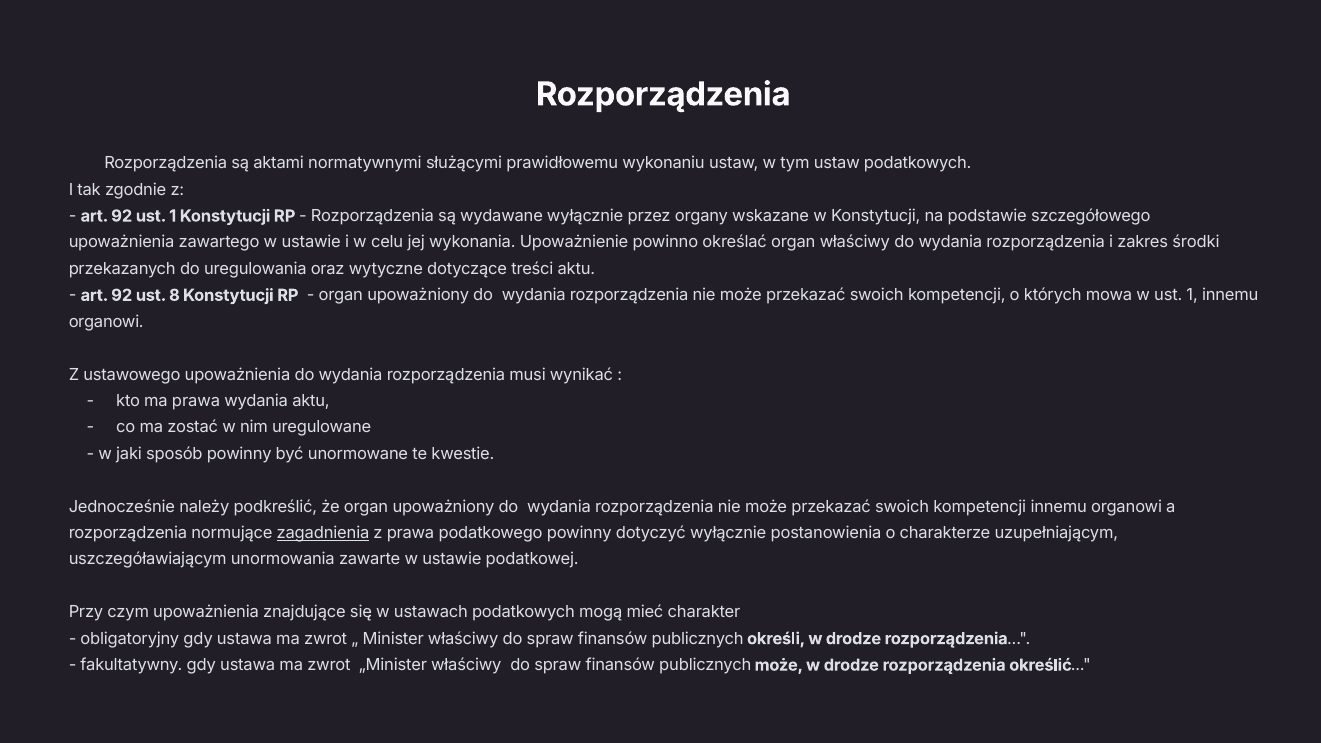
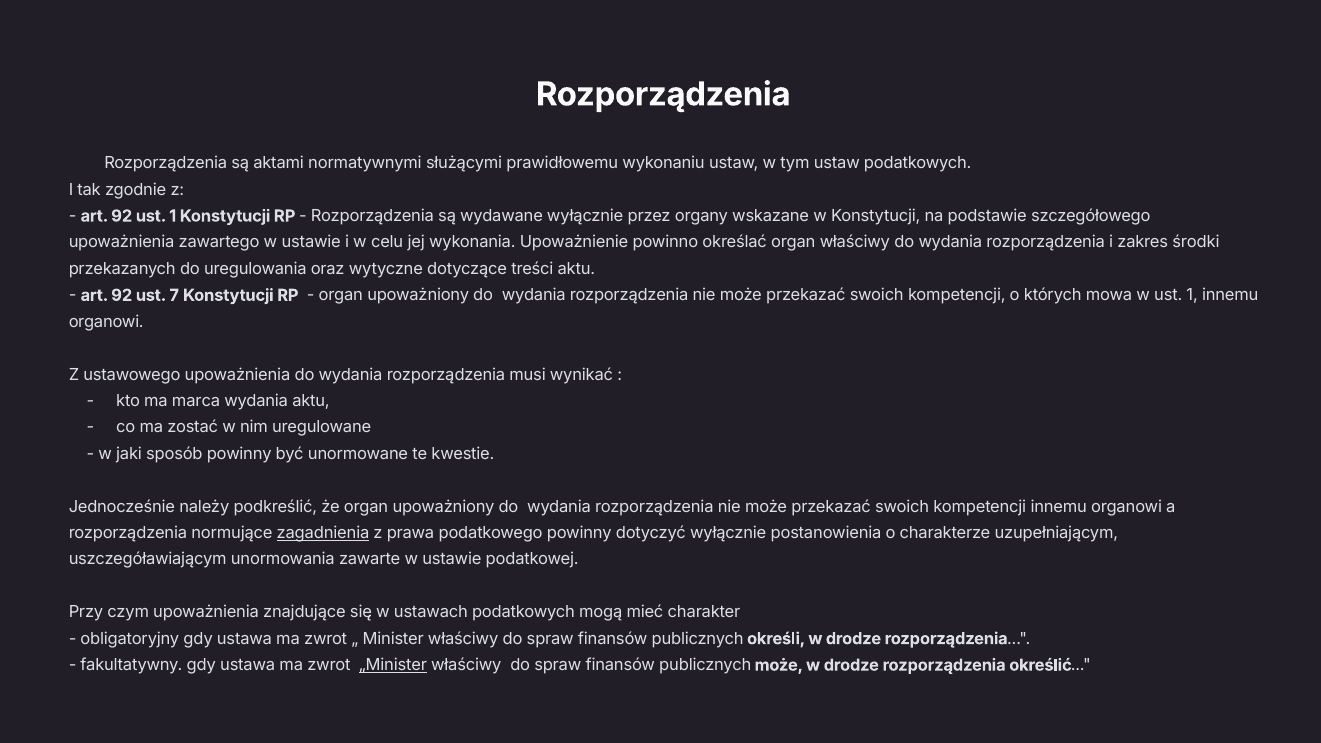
8: 8 -> 7 (174, 295)
ma prawa: prawa -> marca (196, 401)
„Minister underline: none -> present (393, 665)
